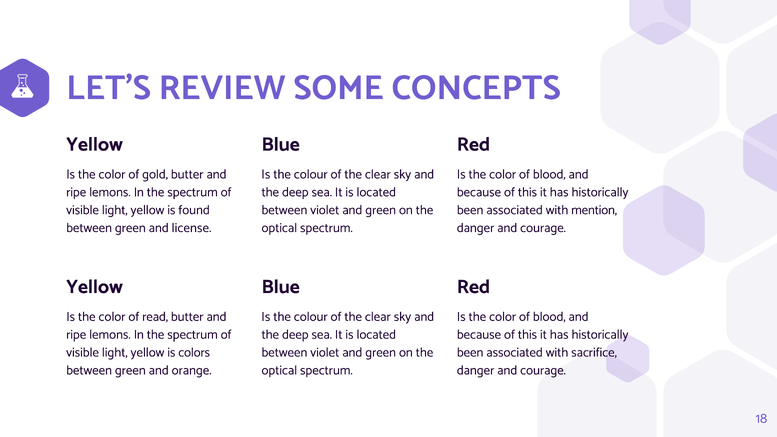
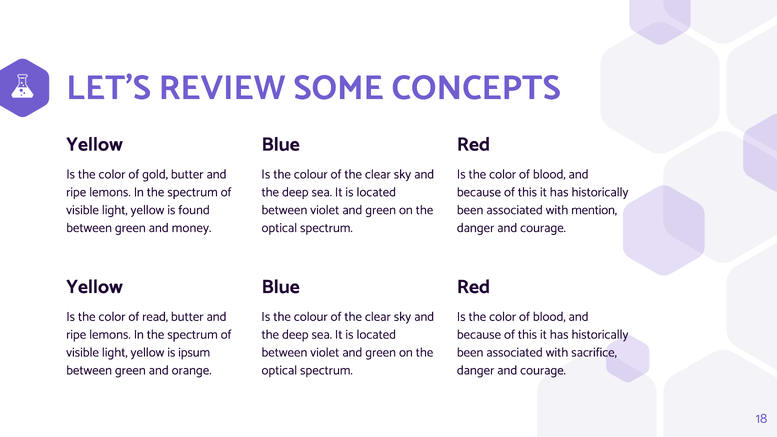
license: license -> money (191, 228)
colors: colors -> ipsum (194, 352)
